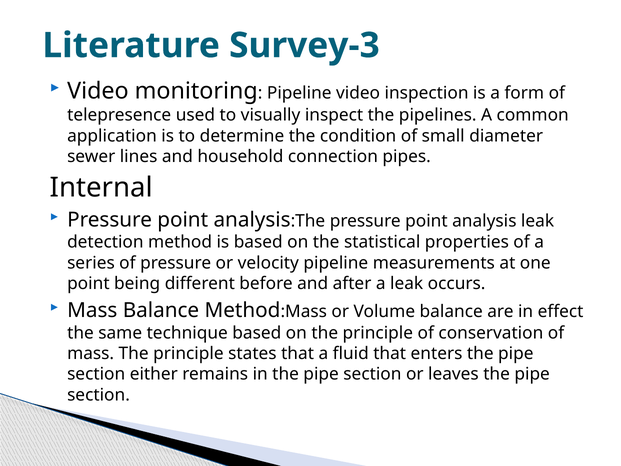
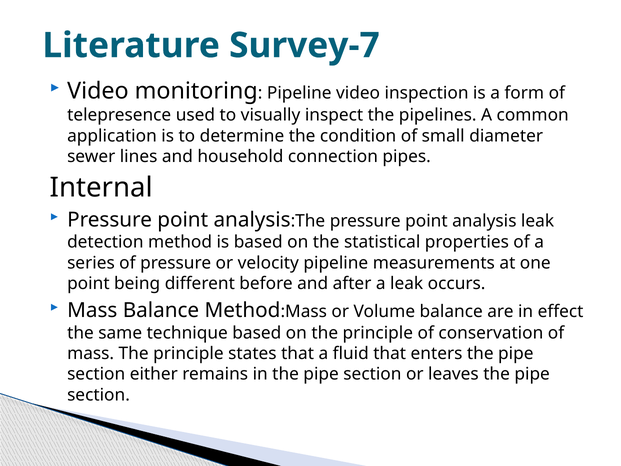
Survey-3: Survey-3 -> Survey-7 (304, 45)
